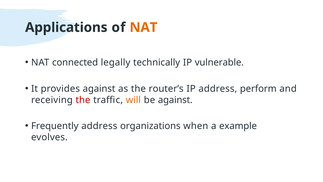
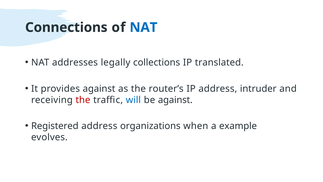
Applications: Applications -> Connections (66, 27)
NAT colour: orange -> blue (144, 27)
connected: connected -> addresses (75, 63)
technically: technically -> collections (157, 63)
vulnerable: vulnerable -> translated (219, 63)
perform: perform -> intruder (258, 89)
will colour: orange -> blue (133, 100)
Frequently: Frequently -> Registered (55, 126)
